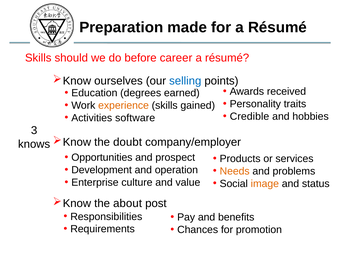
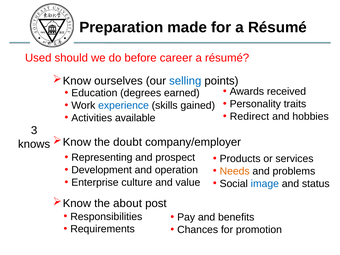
Skills: Skills -> Used (38, 58)
experience colour: orange -> blue (124, 105)
Credible: Credible -> Redirect (249, 116)
software: software -> available (135, 118)
Opportunities: Opportunities -> Representing (102, 158)
image colour: orange -> blue (265, 184)
